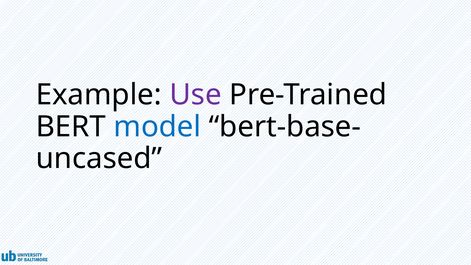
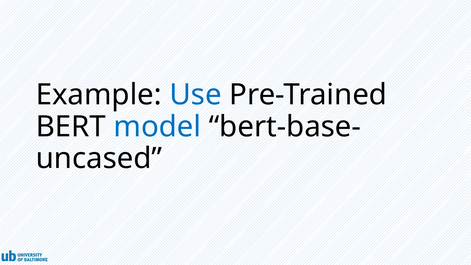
Use colour: purple -> blue (196, 95)
